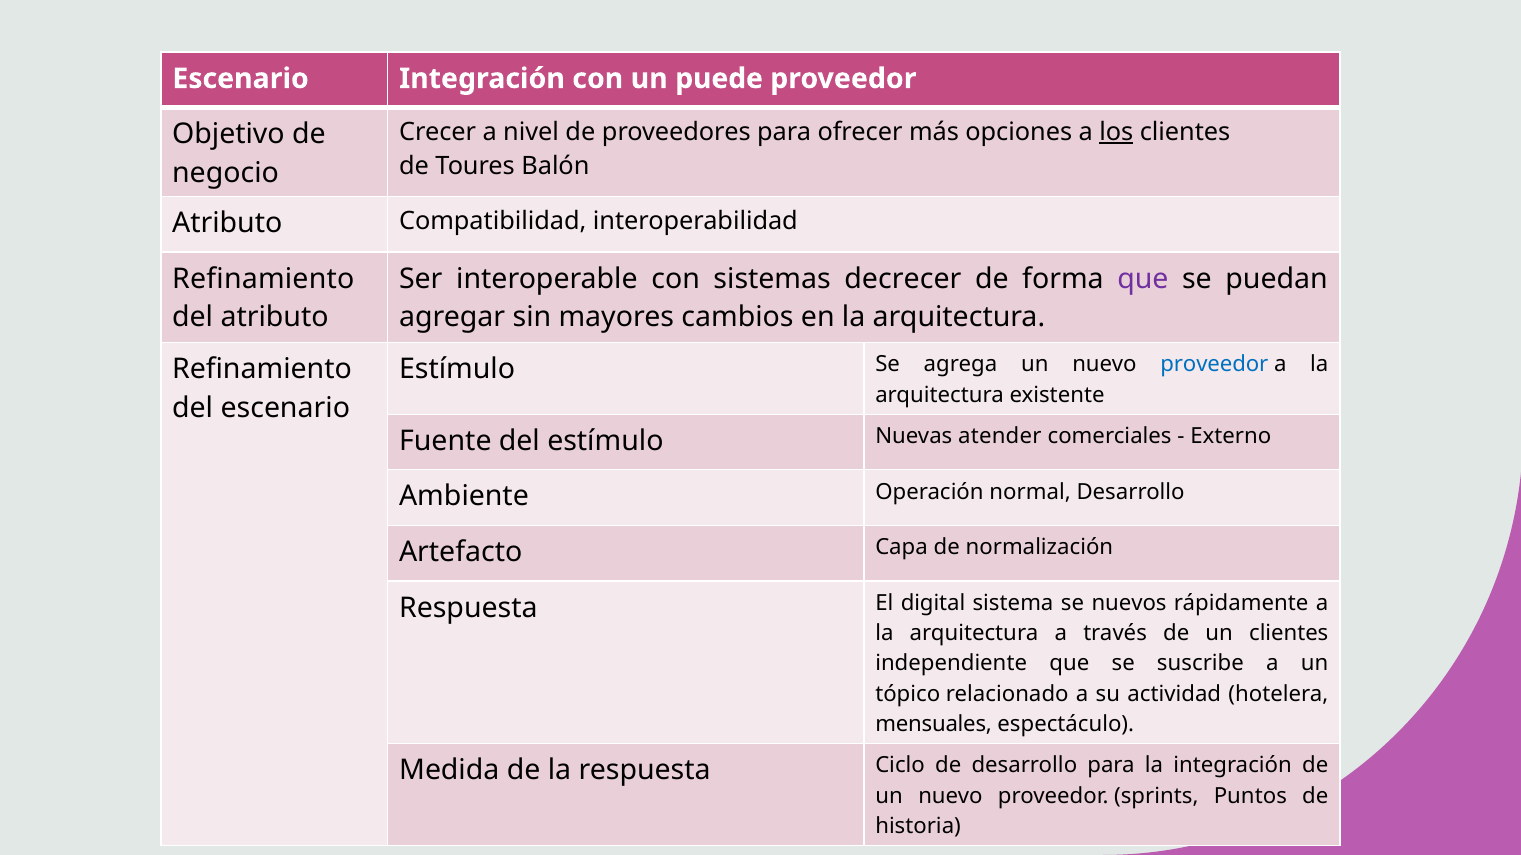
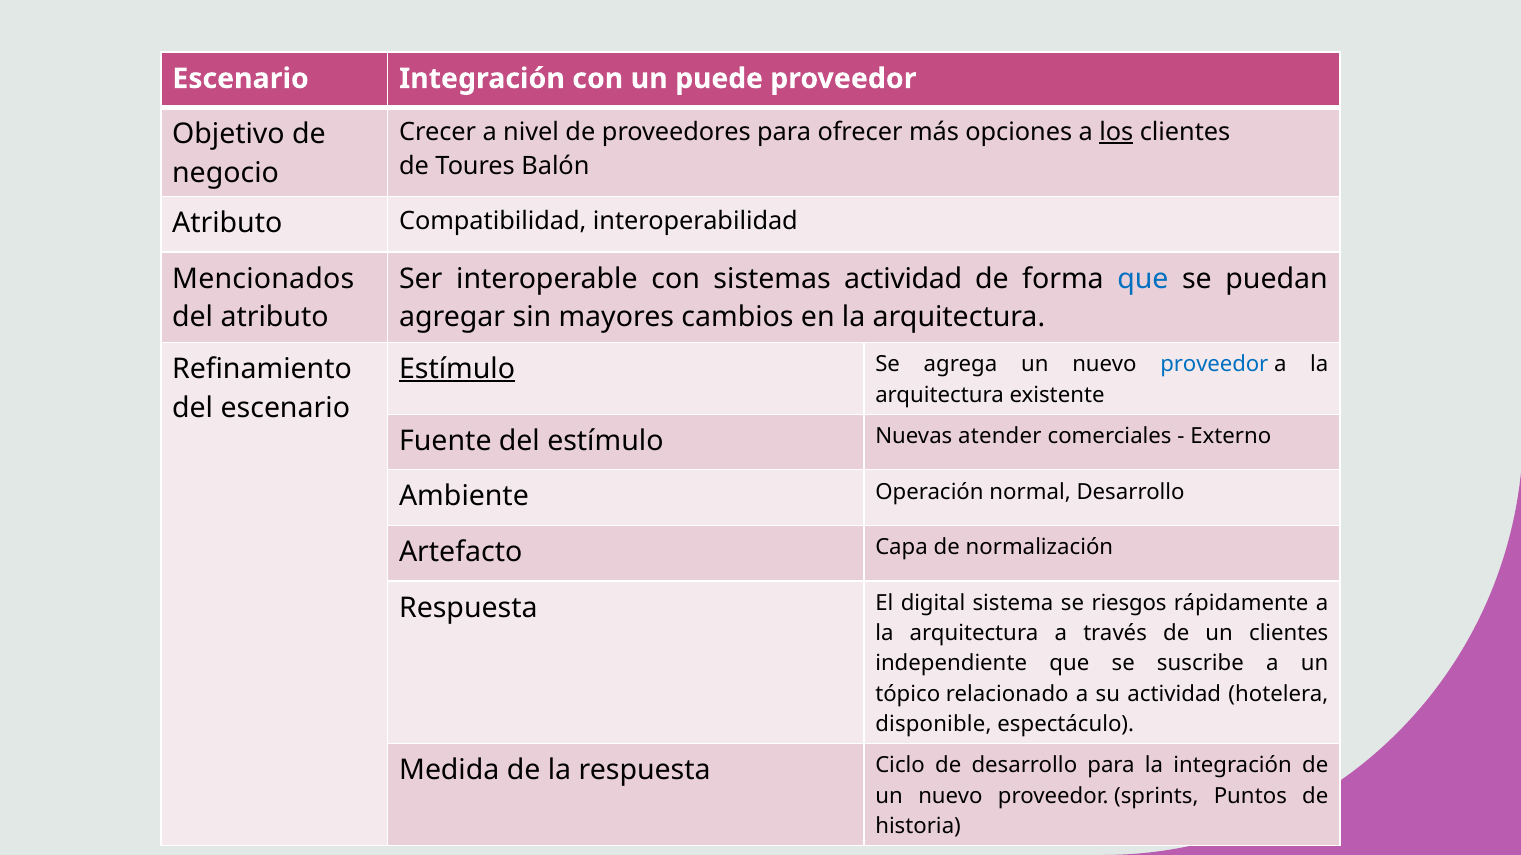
Refinamiento: Refinamiento -> Mencionados (263, 279)
sistemas decrecer: decrecer -> actividad (903, 279)
que colour: purple -> blue (1143, 279)
Estímulo underline: none -> present (457, 369)
nuevos: nuevos -> riesgos (1129, 603)
mensuales: mensuales -> disponible (933, 724)
